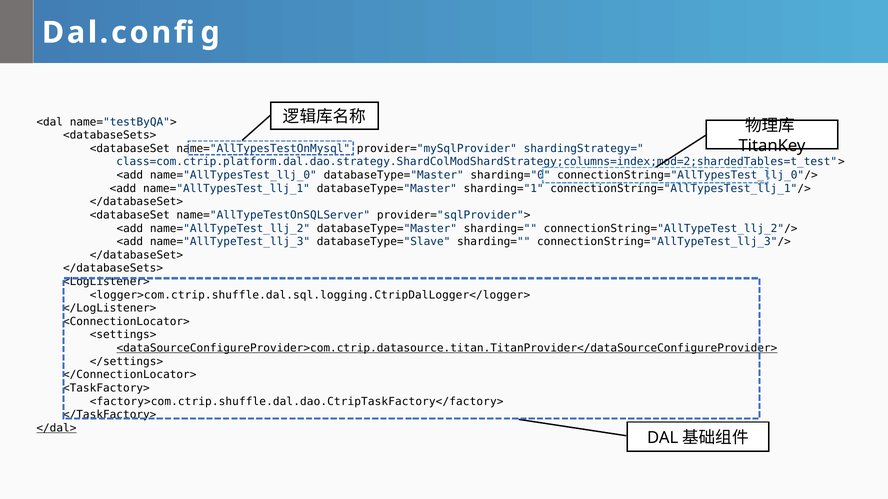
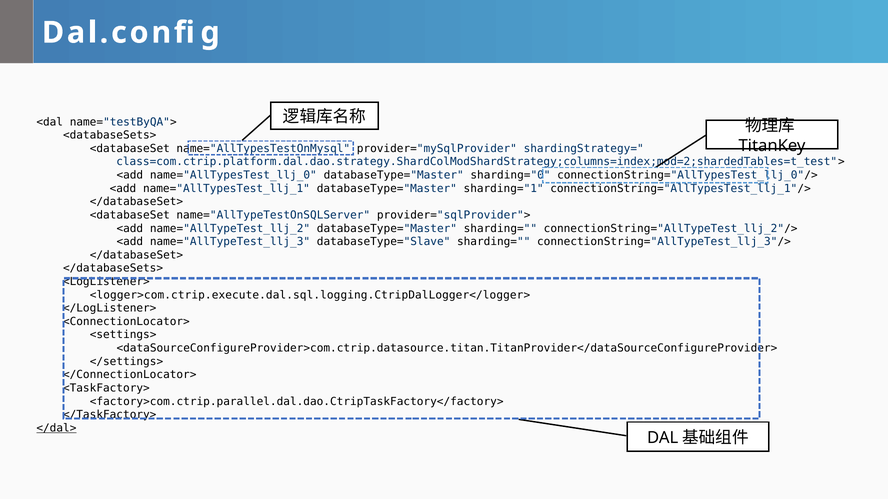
<logger>com.ctrip.shuffle.dal.sql.logging.CtripDalLogger</logger>: <logger>com.ctrip.shuffle.dal.sql.logging.CtripDalLogger</logger> -> <logger>com.ctrip.execute.dal.sql.logging.CtripDalLogger</logger> (310, 295)
<dataSourceConfigureProvider>com.ctrip.datasource.titan.TitanProvider</dataSourceConfigureProvider> underline: present -> none (447, 348)
<factory>com.ctrip.shuffle.dal.dao.CtripTaskFactory</factory>: <factory>com.ctrip.shuffle.dal.dao.CtripTaskFactory</factory> -> <factory>com.ctrip.parallel.dal.dao.CtripTaskFactory</factory> (297, 402)
